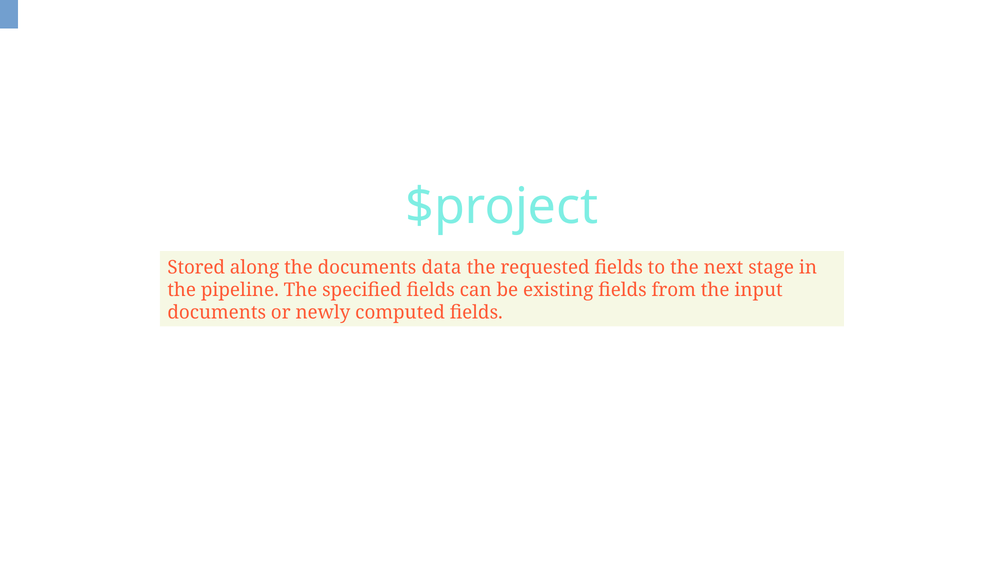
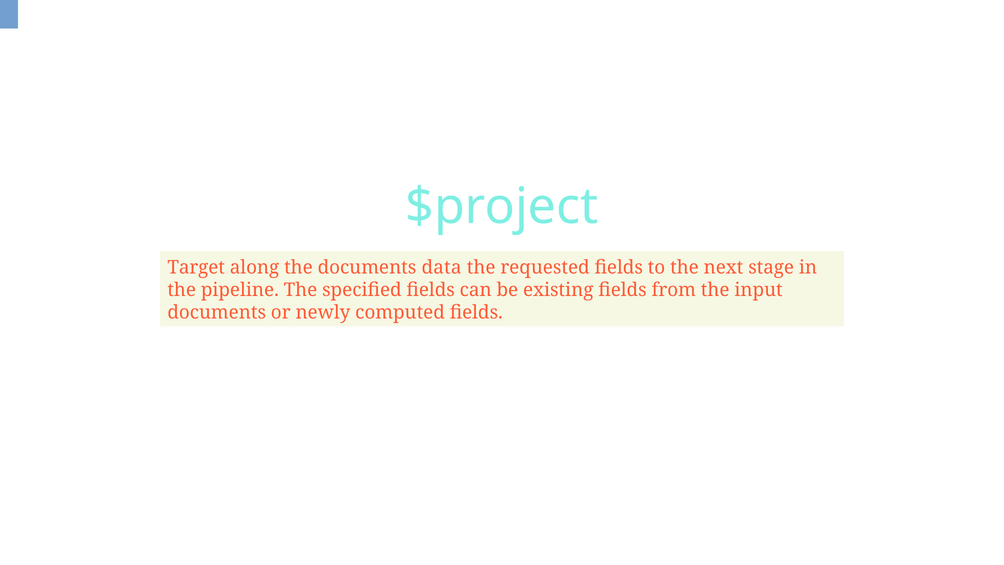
Stored: Stored -> Target (196, 267)
